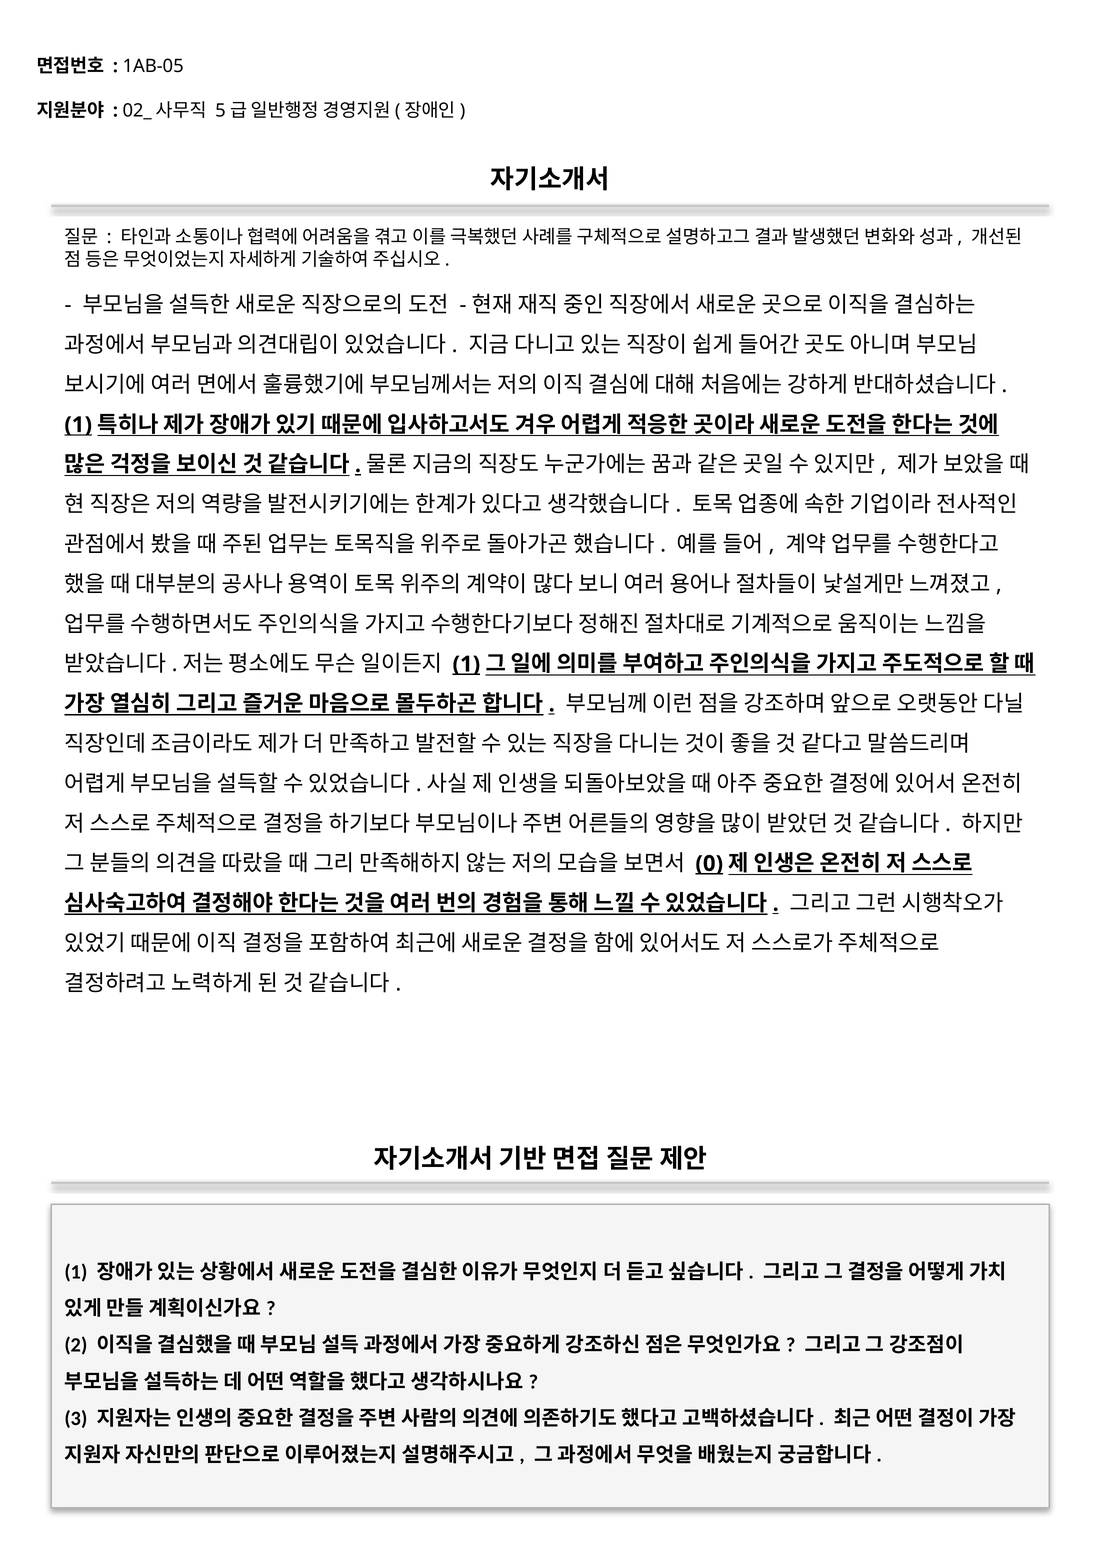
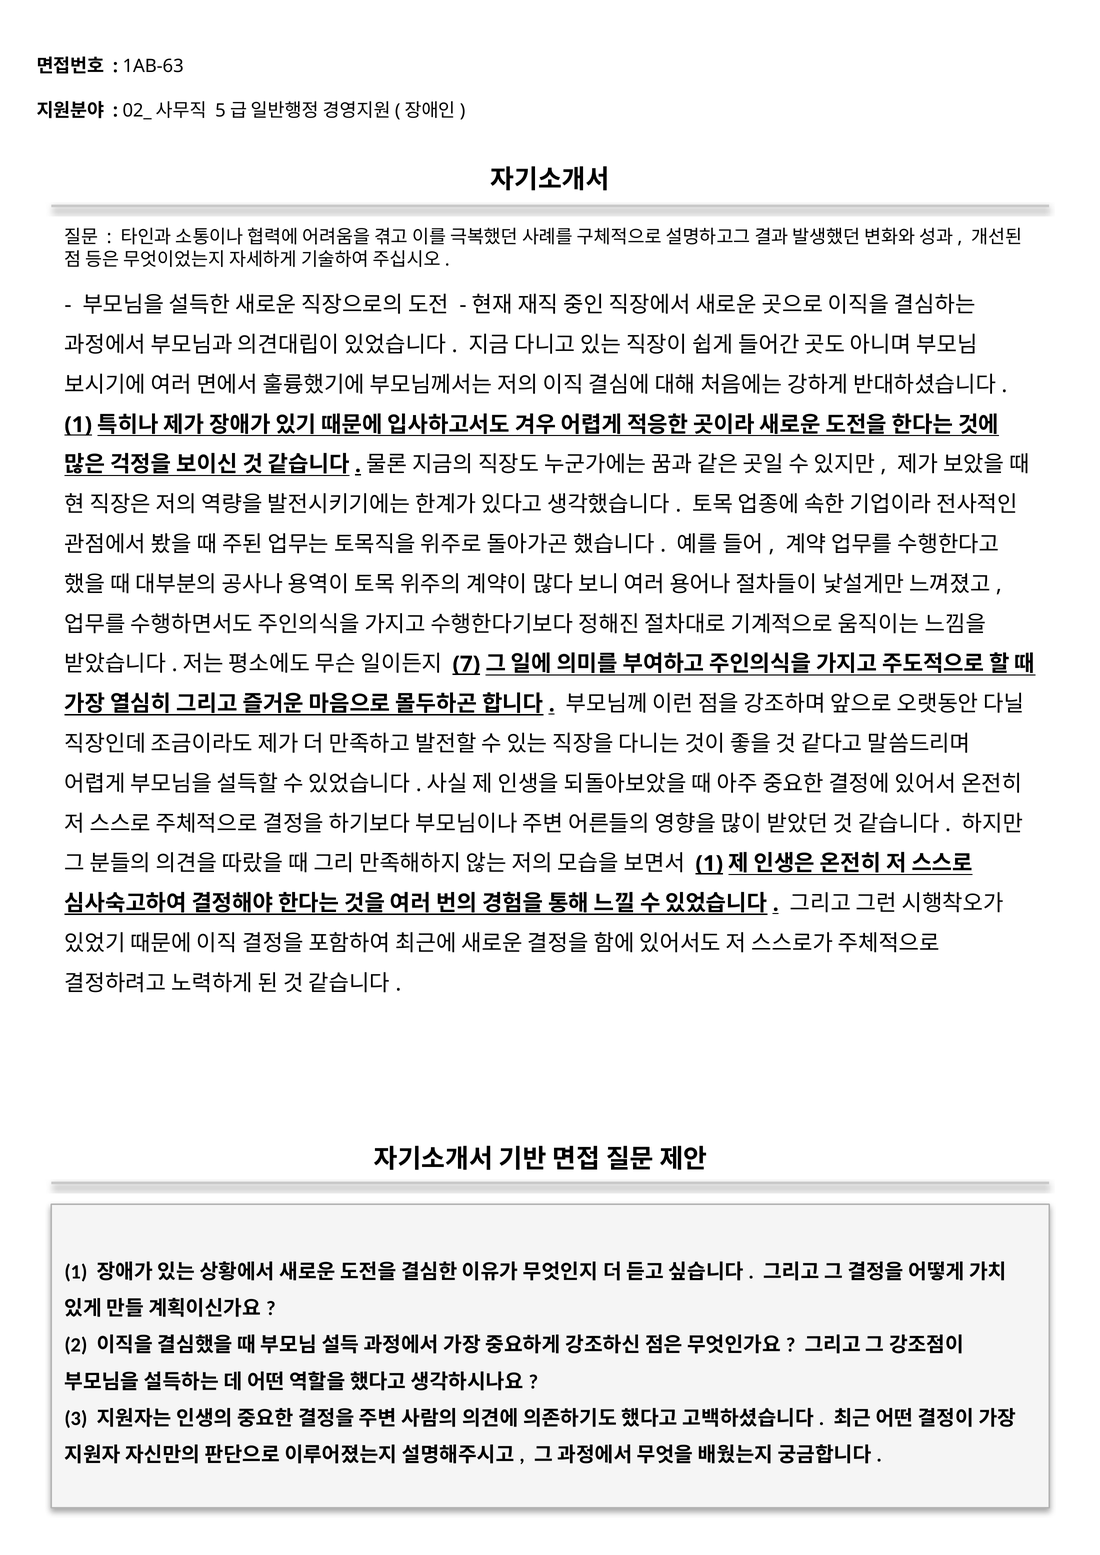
1AB-05: 1AB-05 -> 1AB-63 (153, 66)
1: 1 -> 7 (466, 664)
0: 0 -> 1 (709, 864)
